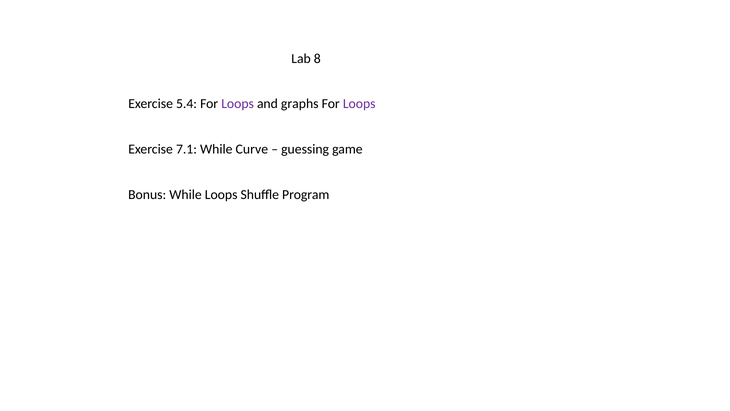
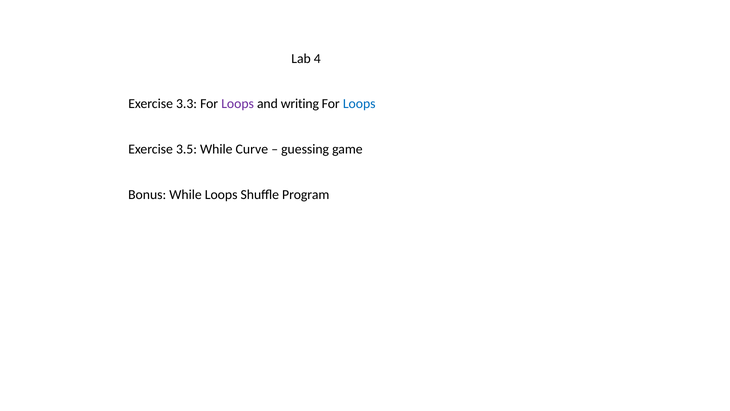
8: 8 -> 4 (317, 59)
5.4: 5.4 -> 3.3 (187, 104)
graphs: graphs -> writing (300, 104)
Loops colour: purple -> blue (359, 104)
7.1: 7.1 -> 3.5 (186, 149)
